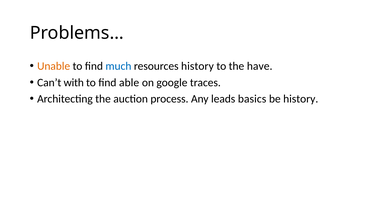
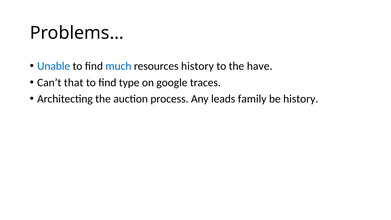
Unable colour: orange -> blue (54, 66)
with: with -> that (74, 83)
able: able -> type (129, 83)
basics: basics -> family (252, 99)
